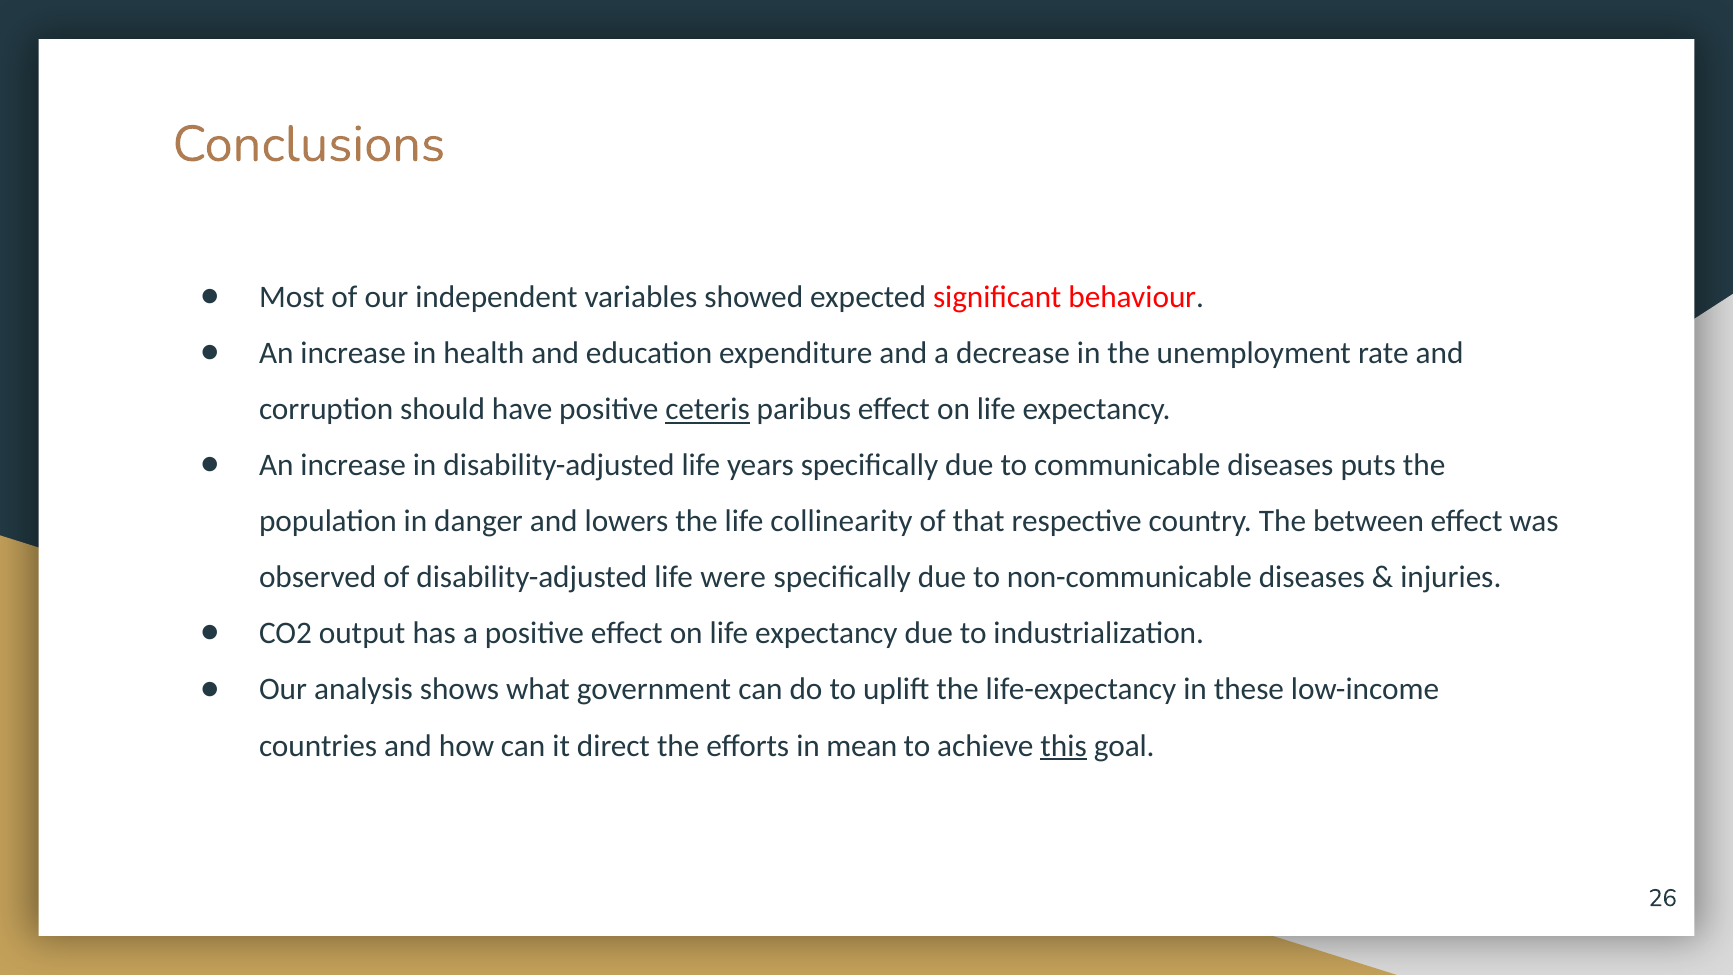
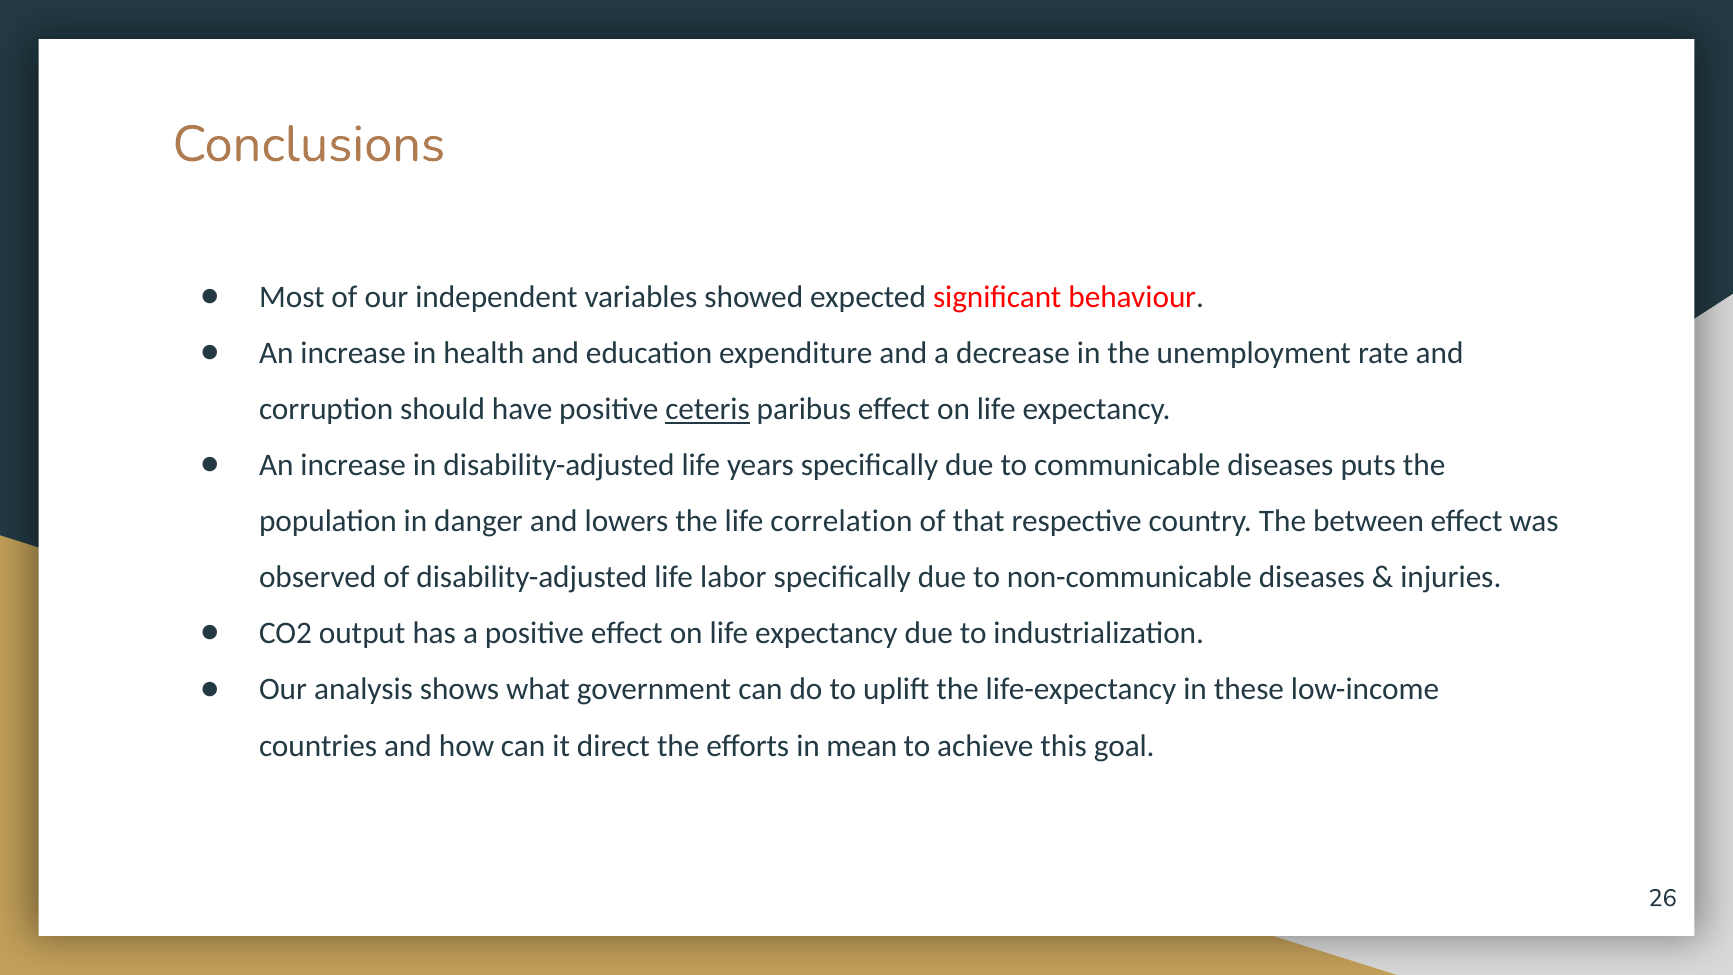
collinearity: collinearity -> correlation (841, 521)
were: were -> labor (733, 577)
this underline: present -> none (1064, 746)
